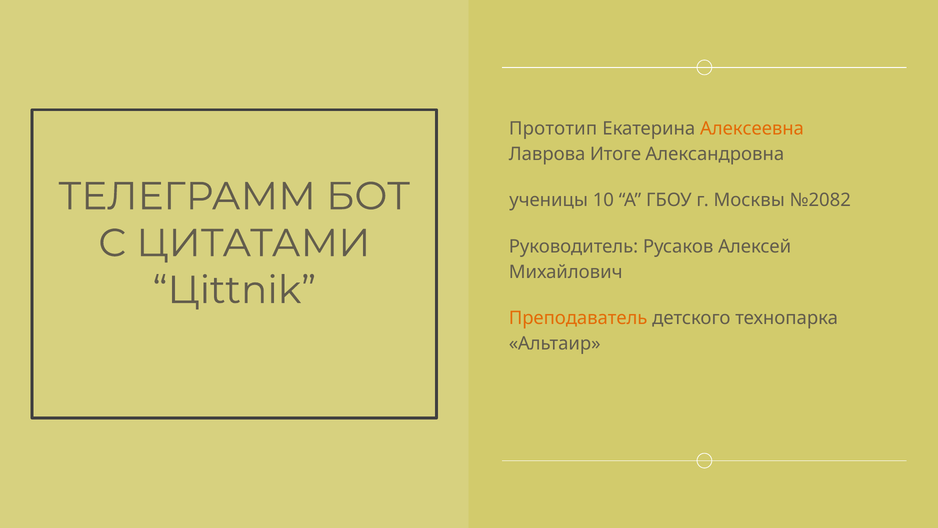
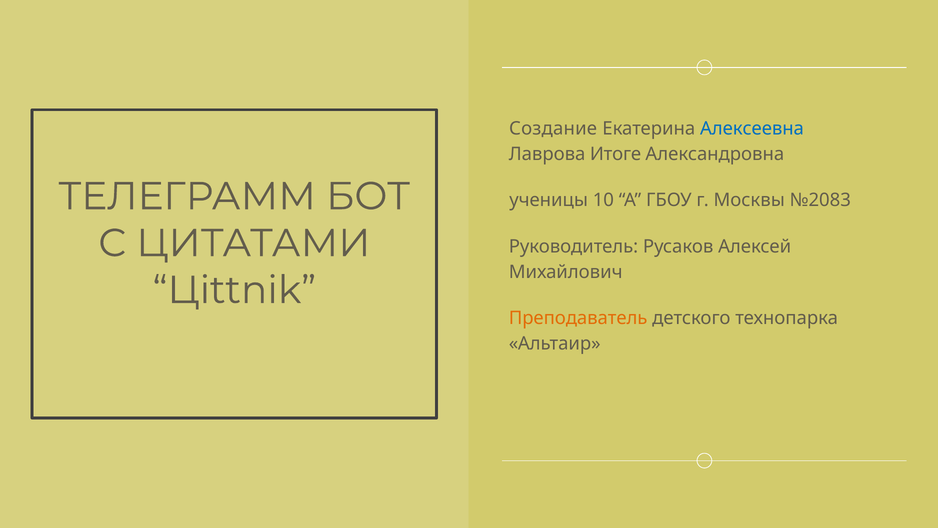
Прототип: Прототип -> Создание (553, 128)
Алексеевна colour: orange -> blue (752, 128)
№2082: №2082 -> №2083 (820, 200)
